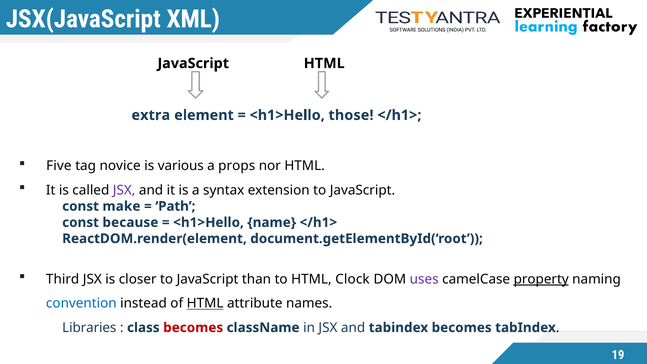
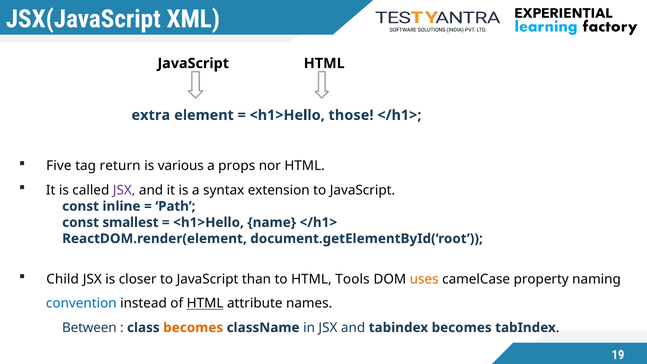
novice: novice -> return (120, 166)
make: make -> inline (121, 206)
because: because -> smallest (131, 222)
Third: Third -> Child (63, 279)
Clock: Clock -> Tools (353, 279)
uses colour: purple -> orange (424, 279)
property underline: present -> none (541, 279)
Libraries: Libraries -> Between (89, 328)
becomes colour: red -> orange (193, 328)
